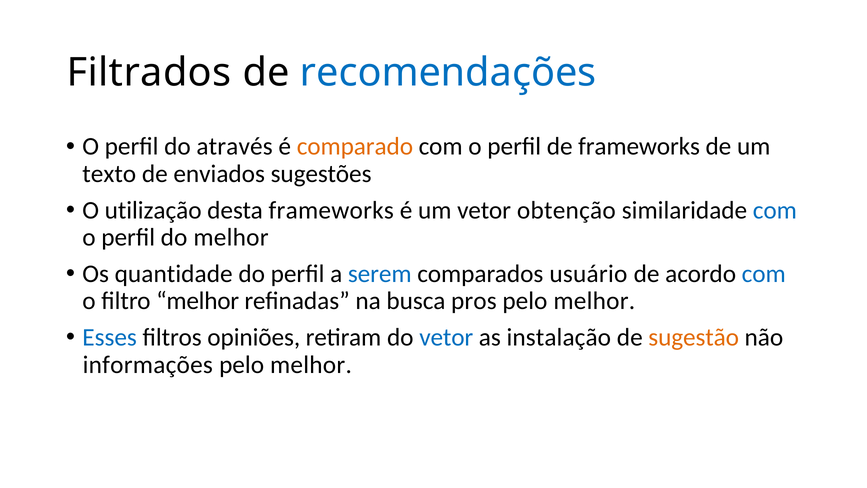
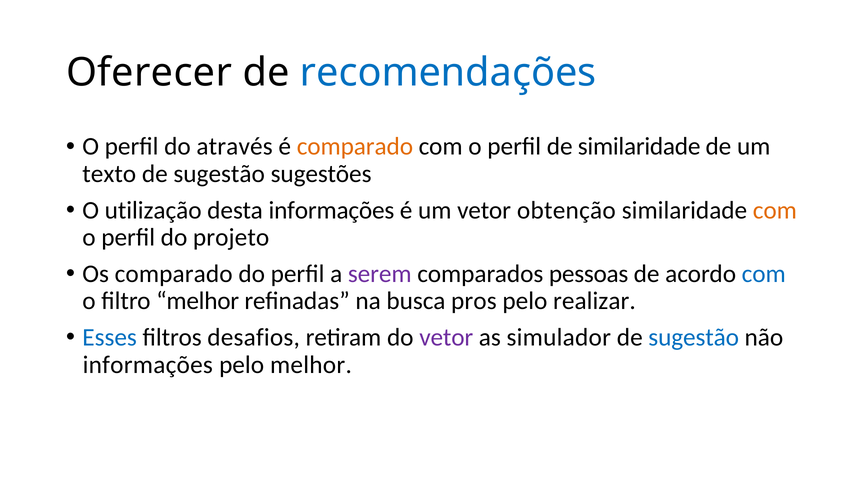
Filtrados: Filtrados -> Oferecer (149, 73)
de frameworks: frameworks -> similaridade (639, 147)
enviados: enviados -> sugestão (219, 174)
desta frameworks: frameworks -> informações (331, 210)
com colour: blue -> orange (775, 210)
do melhor: melhor -> projeto (231, 237)
Os quantidade: quantidade -> comparado (174, 274)
serem colour: blue -> purple (380, 274)
usuário: usuário -> pessoas (589, 274)
melhor: melhor -> realizar (594, 301)
opiniões: opiniões -> desafios (254, 337)
vetor colour: blue -> purple (446, 337)
instalação: instalação -> simulador (559, 337)
sugestão colour: orange -> blue (694, 337)
